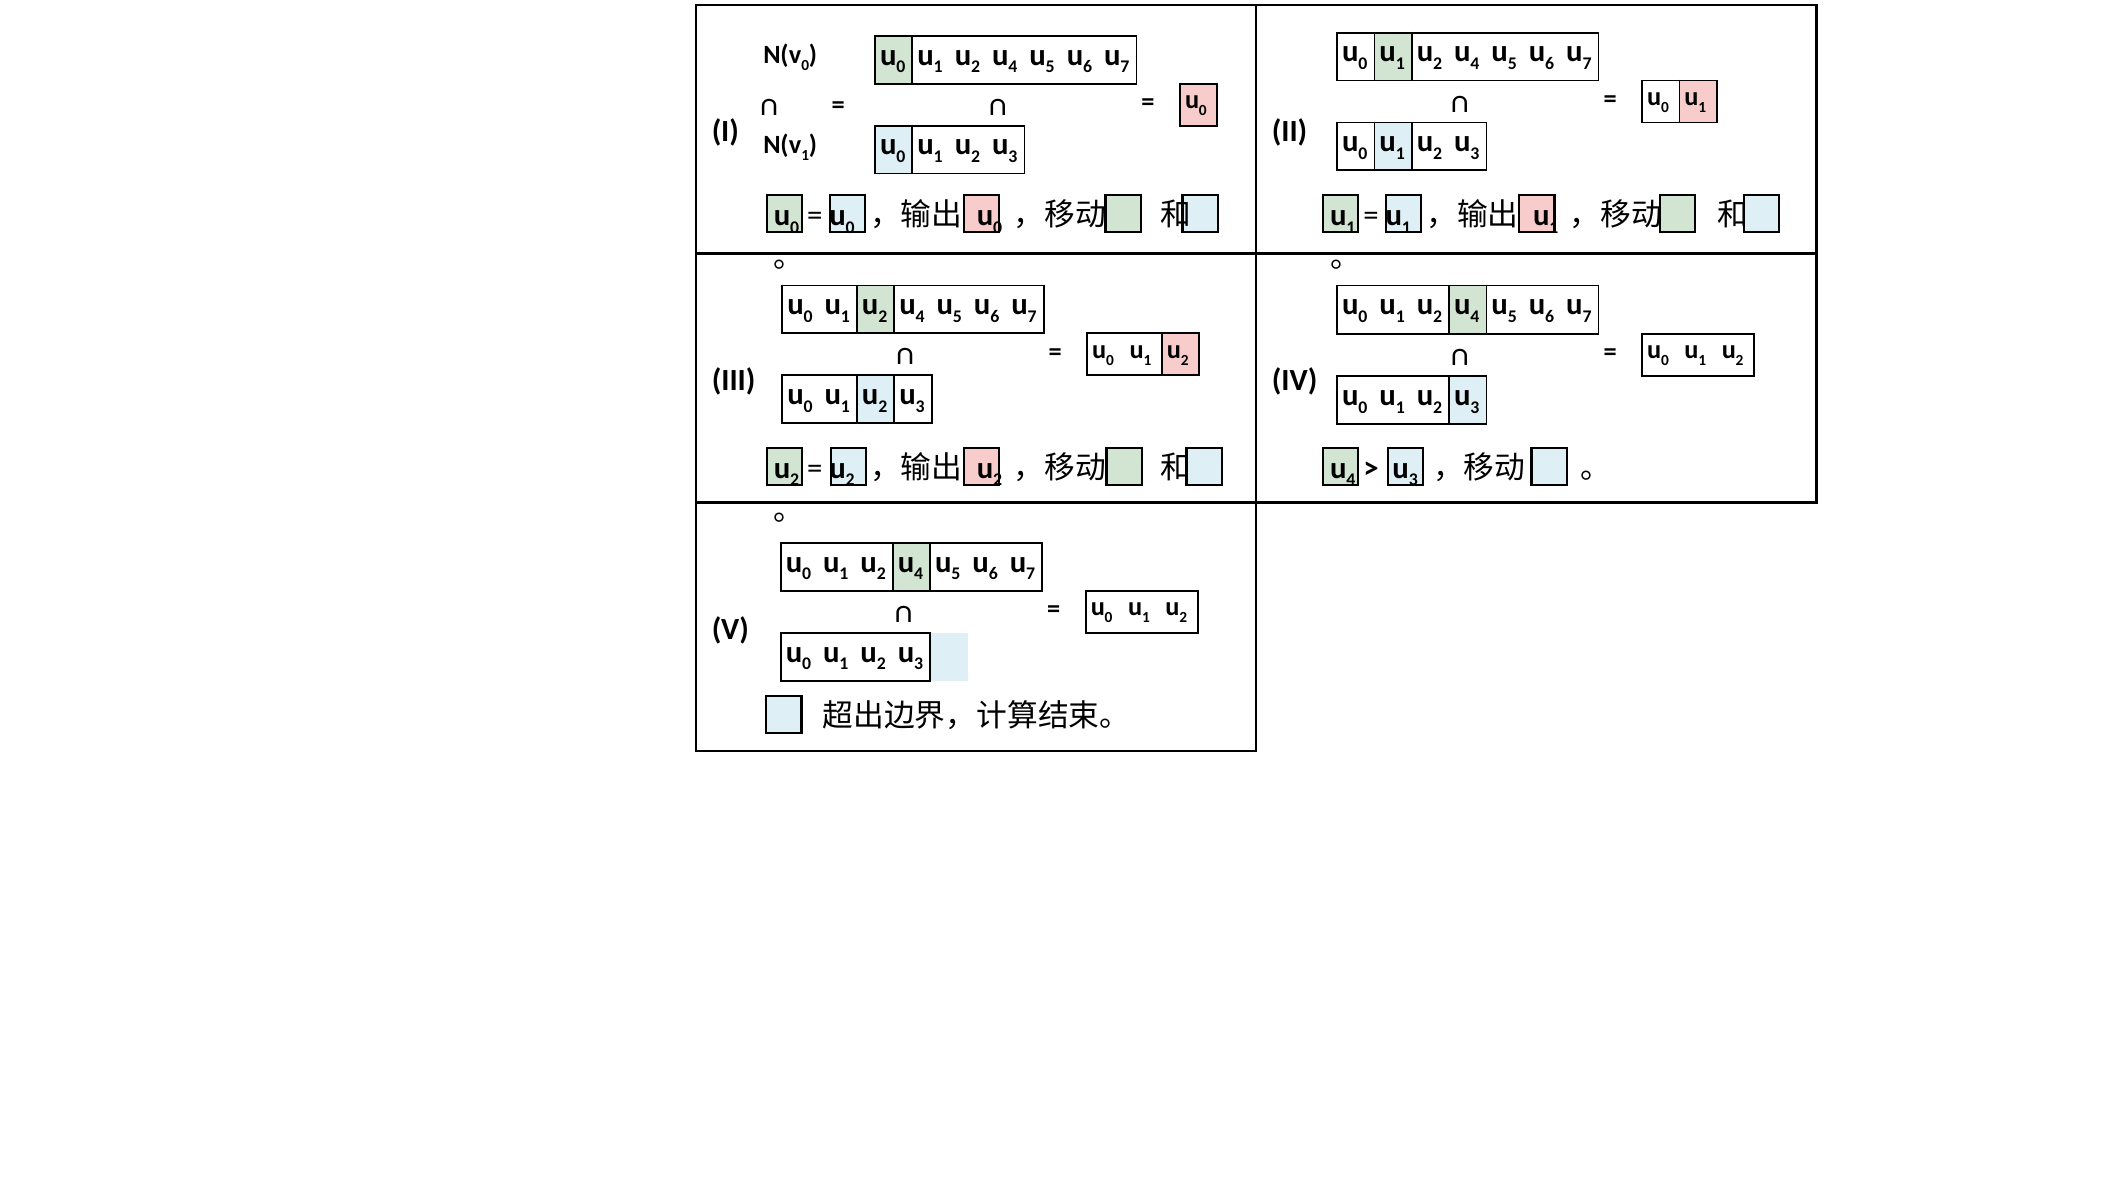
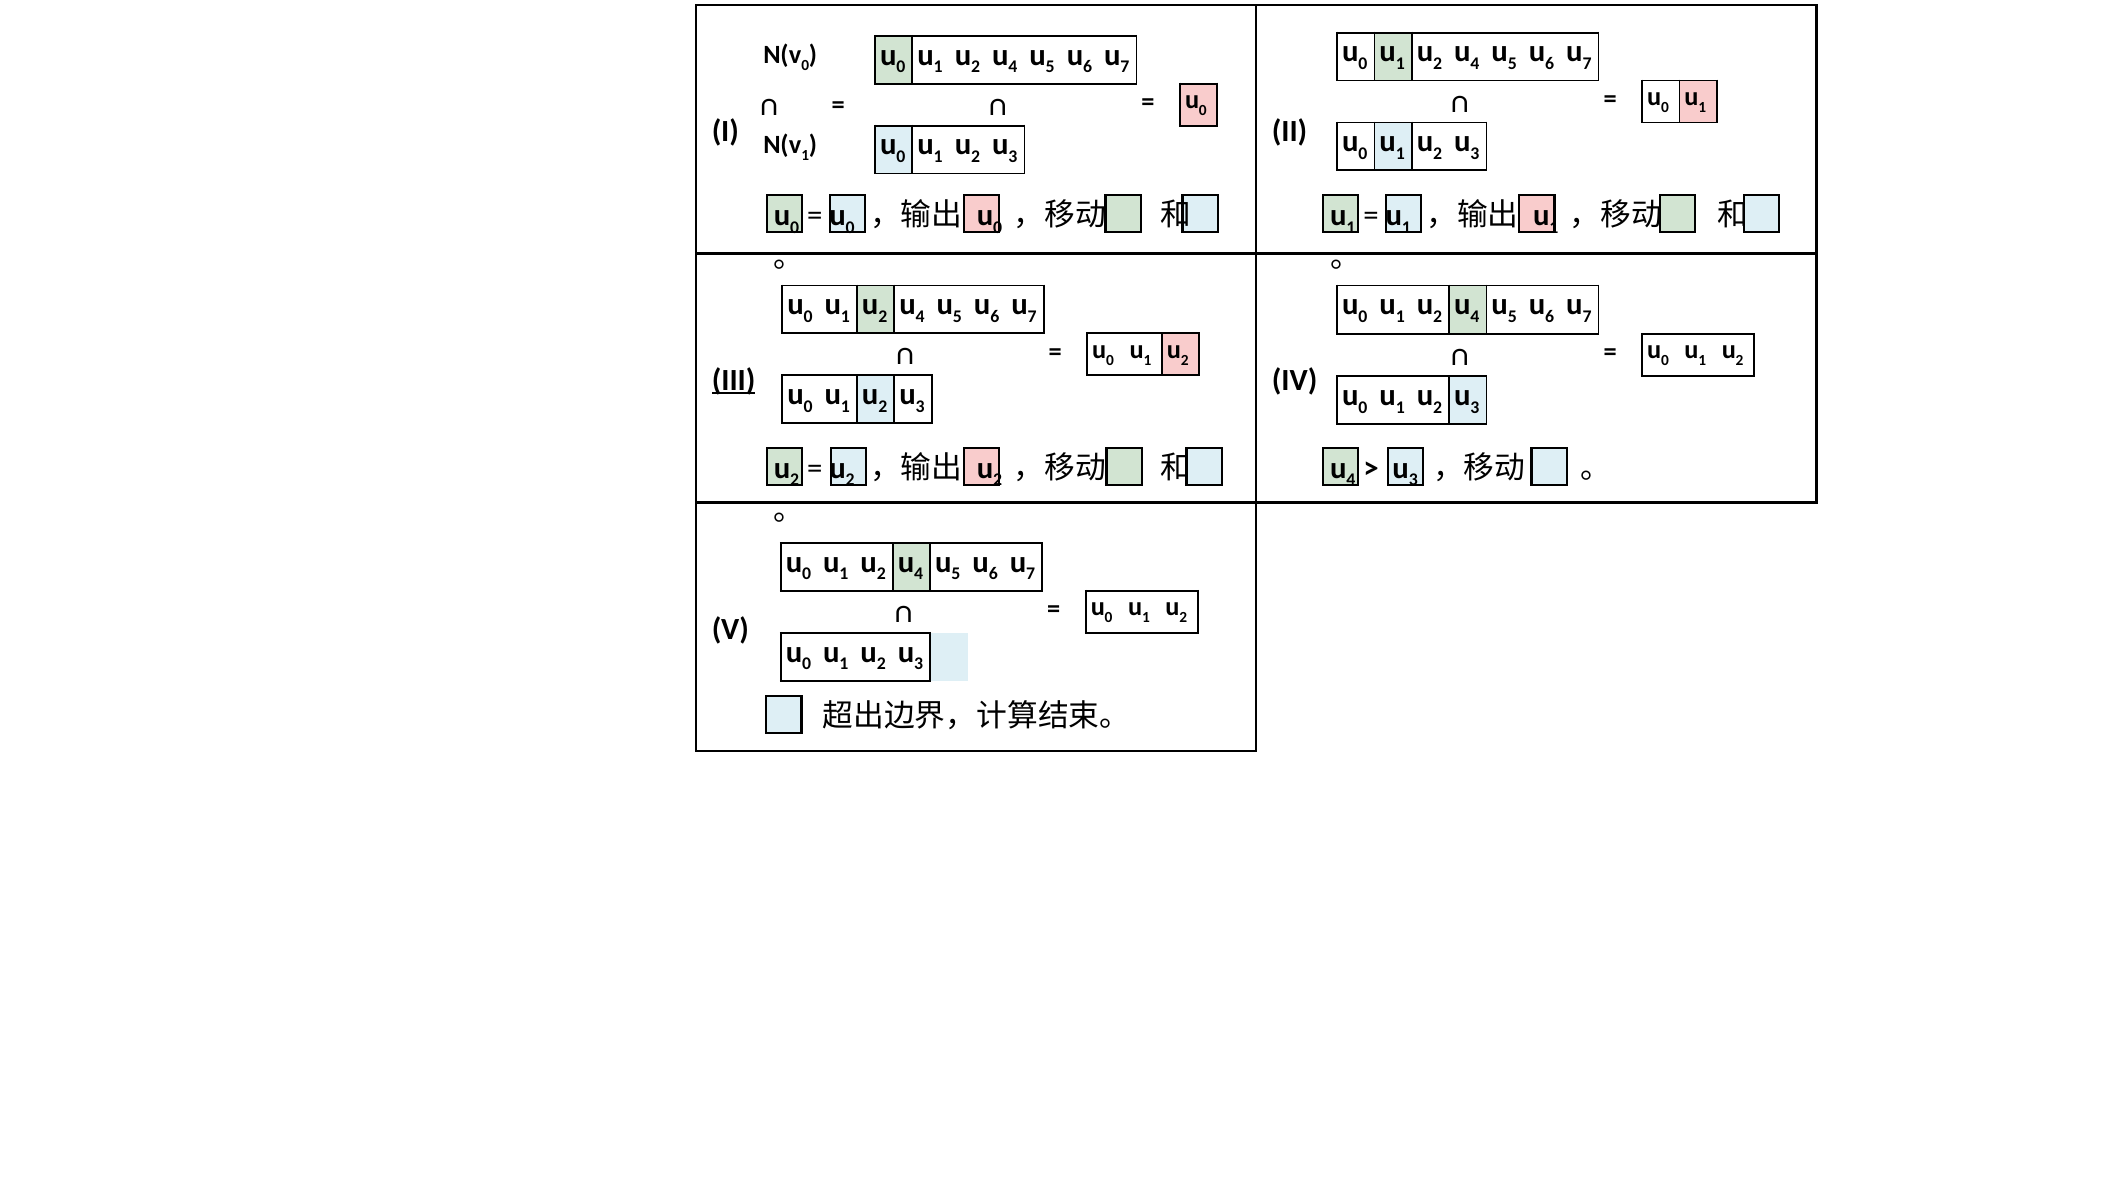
III underline: none -> present (734, 380)
